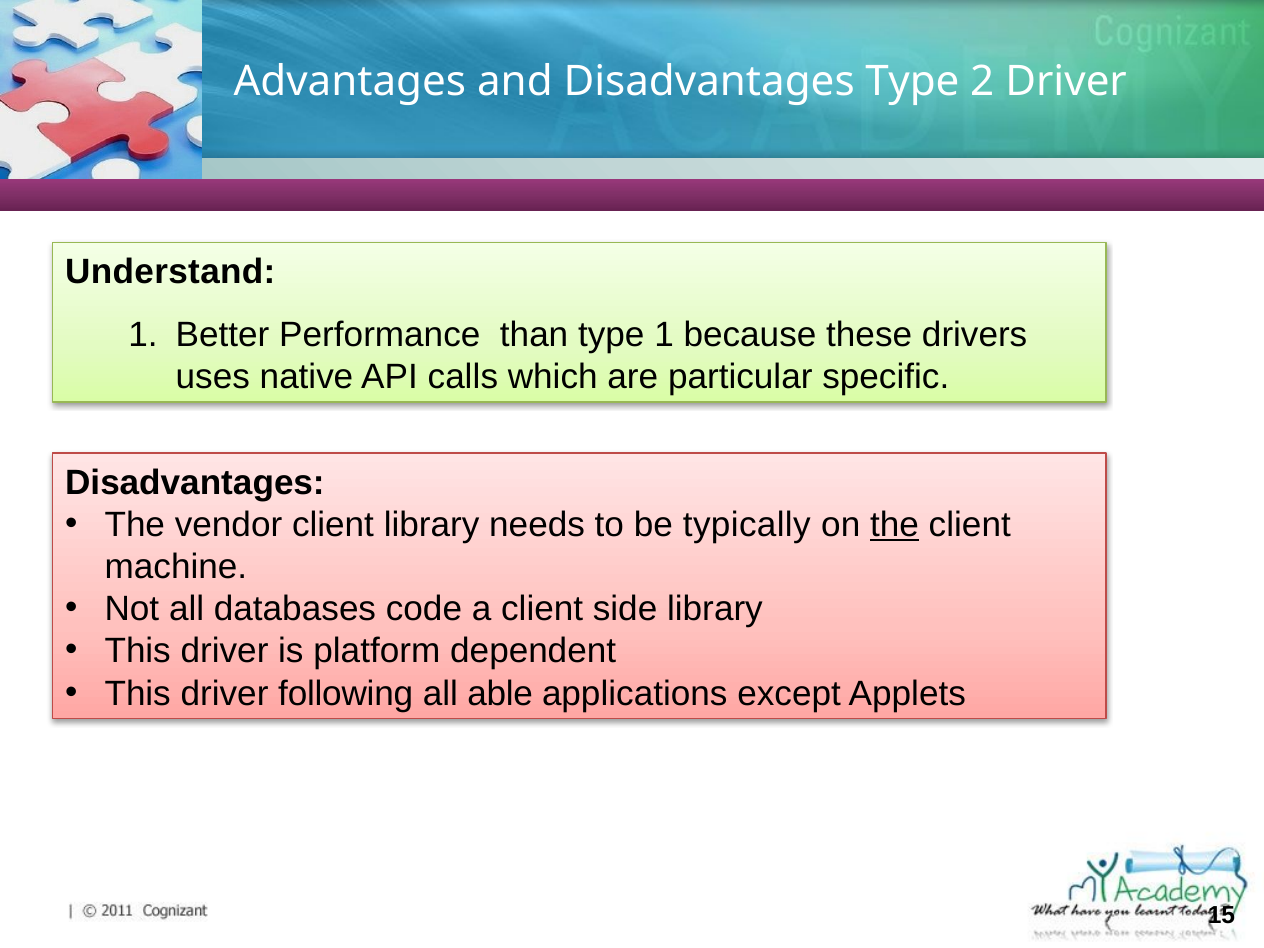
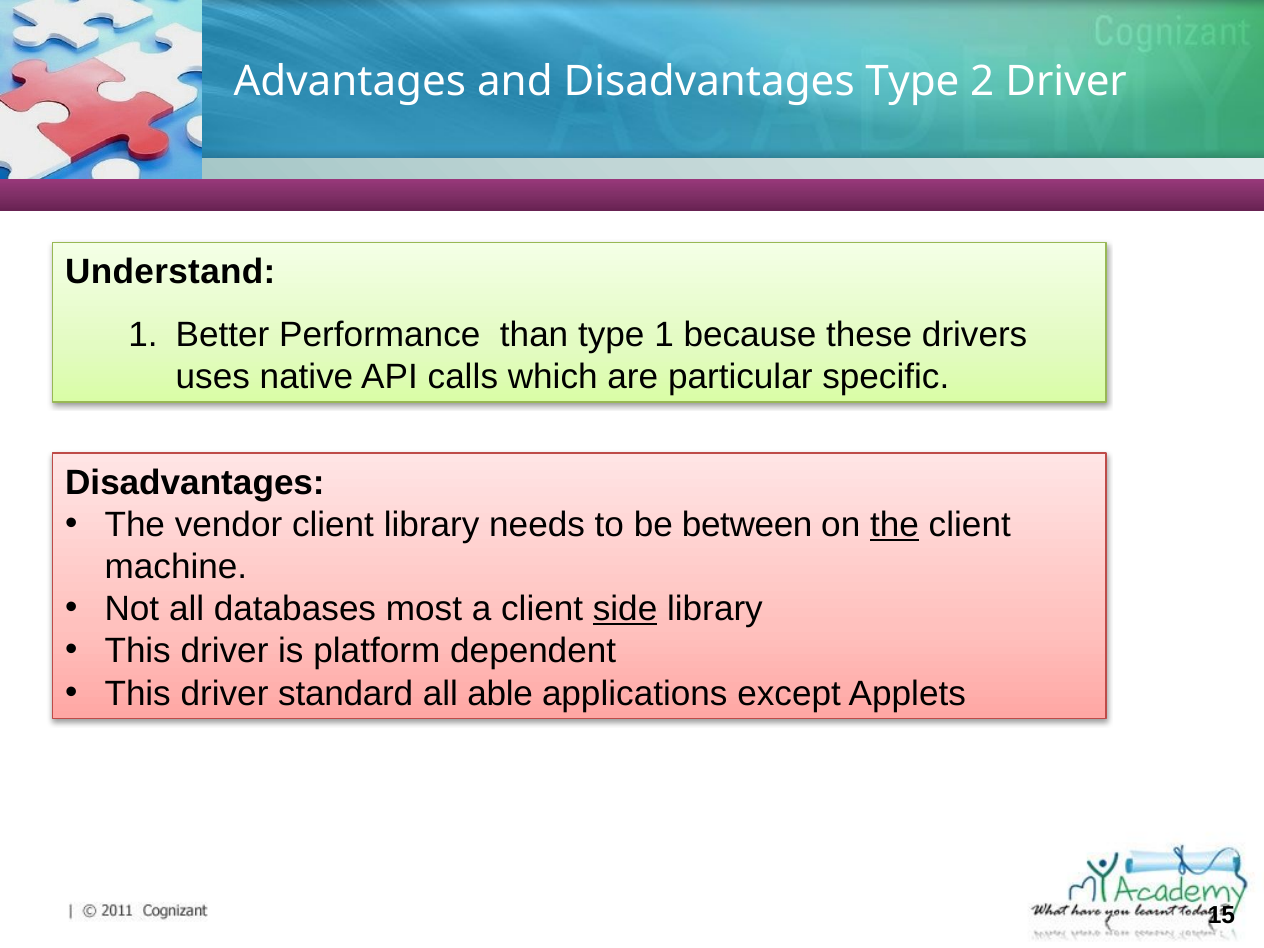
typically: typically -> between (747, 525)
code: code -> most (424, 609)
side underline: none -> present (625, 609)
following: following -> standard (346, 693)
